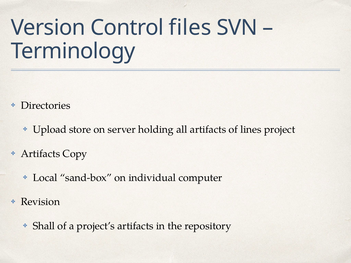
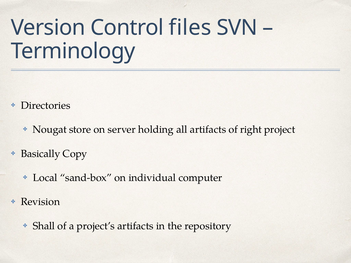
Upload: Upload -> Nougat (50, 130)
lines: lines -> right (251, 130)
Artifacts: Artifacts -> Basically (41, 154)
